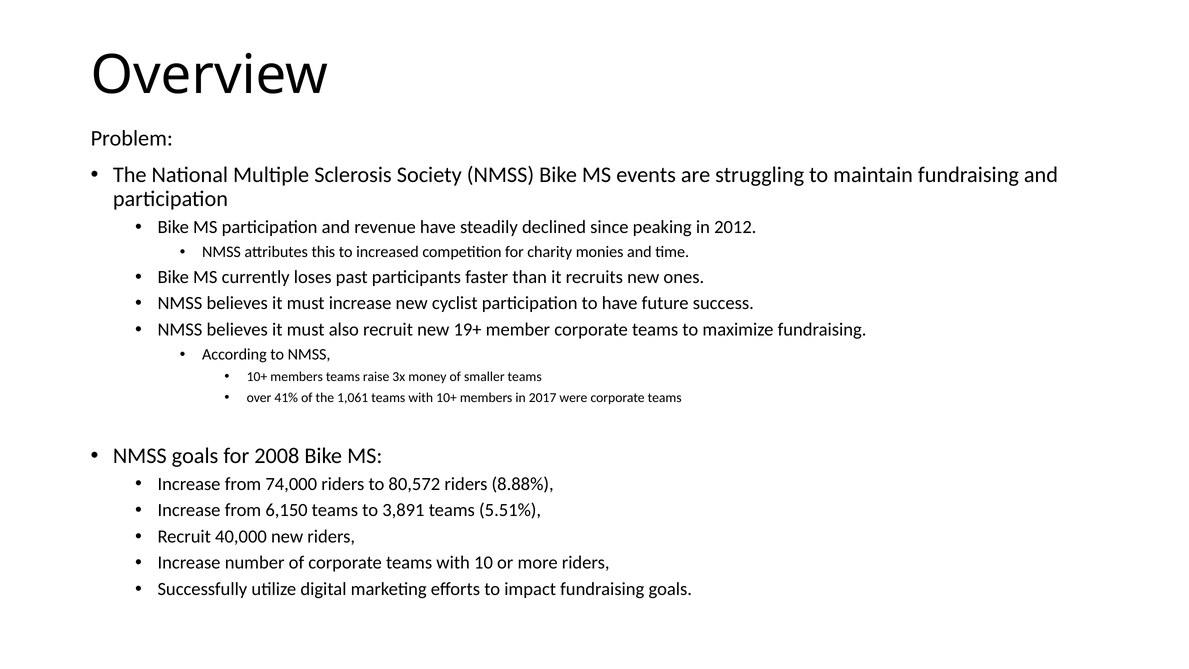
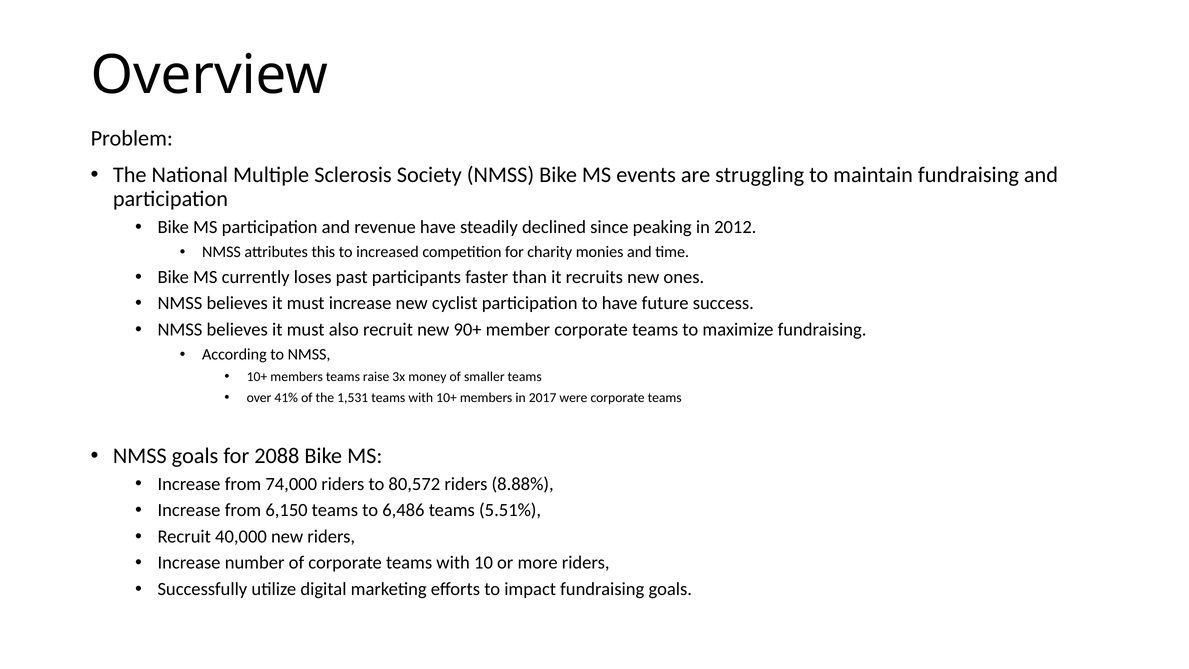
19+: 19+ -> 90+ (468, 330)
1,061: 1,061 -> 1,531 (353, 398)
2008: 2008 -> 2088 (277, 456)
3,891: 3,891 -> 6,486 (403, 510)
